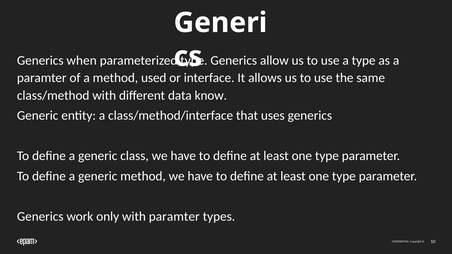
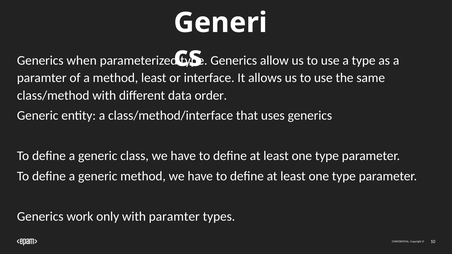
method used: used -> least (154, 78)
know: know -> order (211, 95)
